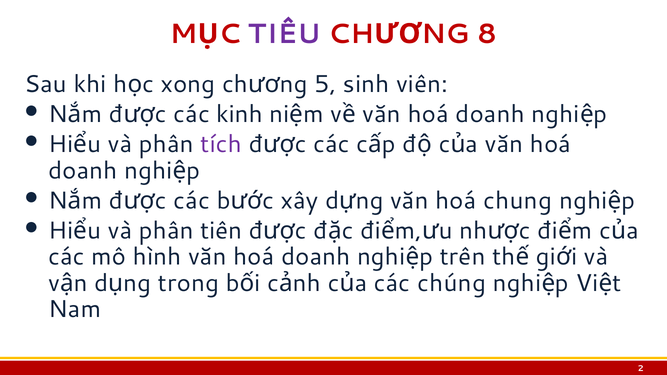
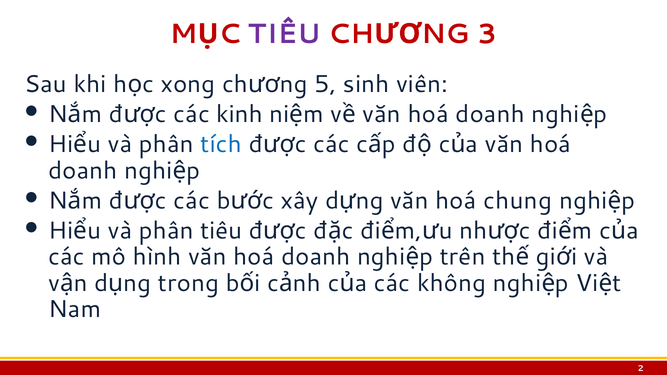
8: 8 -> 3 (487, 34)
tích colour: purple -> blue (221, 144)
phân tiên: tiên -> tiêu (221, 231)
chúng: chúng -> không (452, 283)
